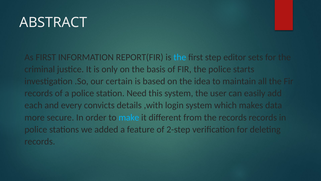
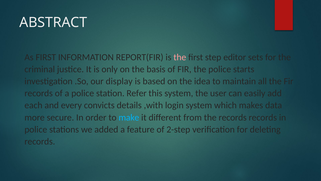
the colour: light blue -> pink (180, 57)
certain: certain -> display (119, 81)
Need: Need -> Refer (137, 93)
